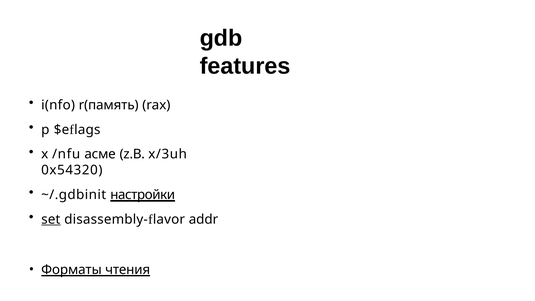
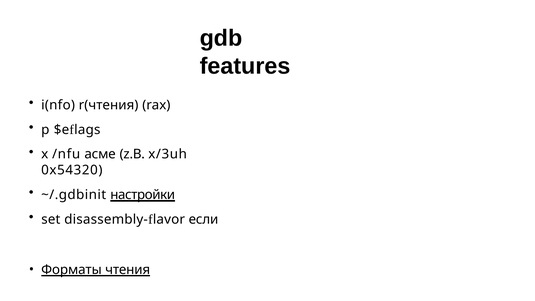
r(память: r(память -> r(чтения (109, 105)
set underline: present -> none (51, 219)
addr: addr -> если (204, 219)
